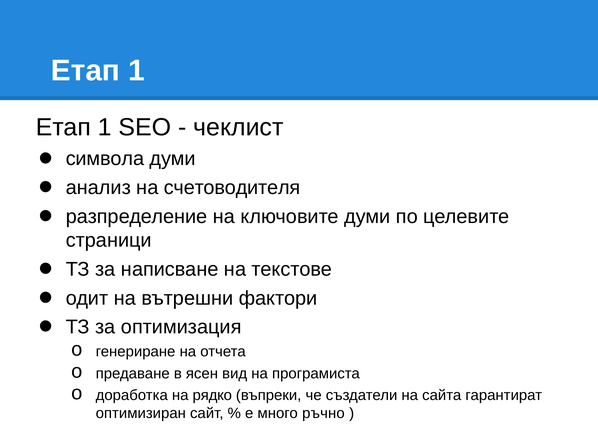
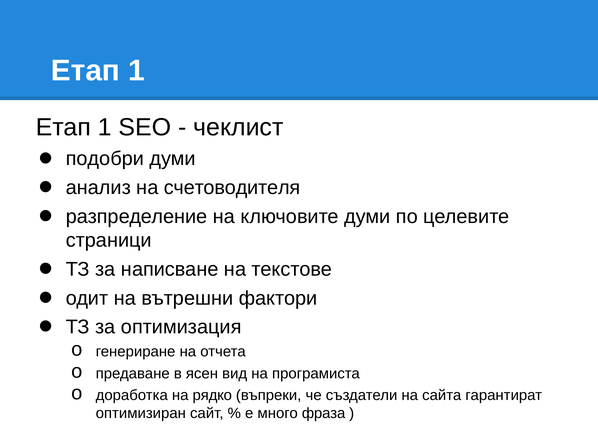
символа: символа -> подобри (105, 159)
ръчно: ръчно -> фраза (324, 414)
